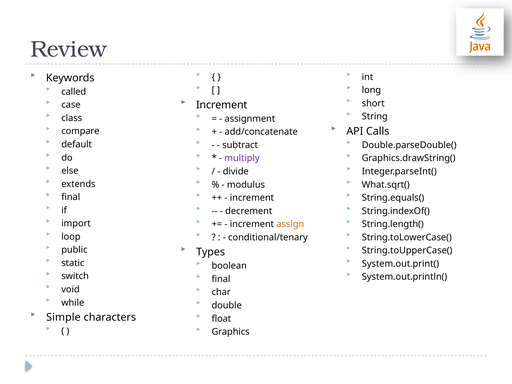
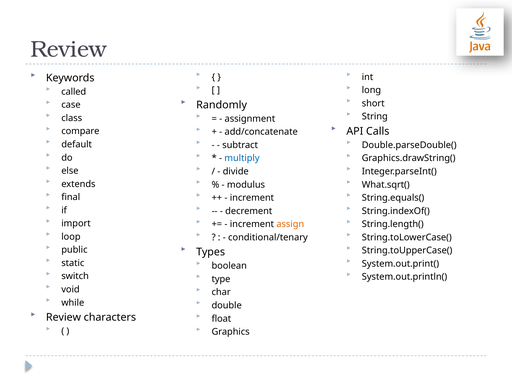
Increment: Increment -> Randomly (222, 105)
multiply colour: purple -> blue (242, 158)
final: final -> type (221, 279)
Simple: Simple -> Review (64, 317)
